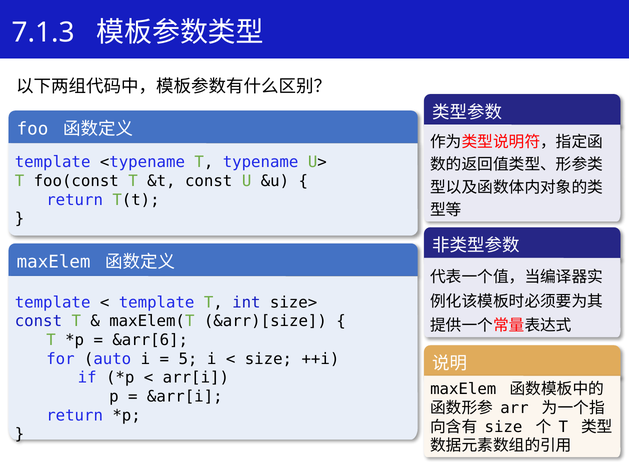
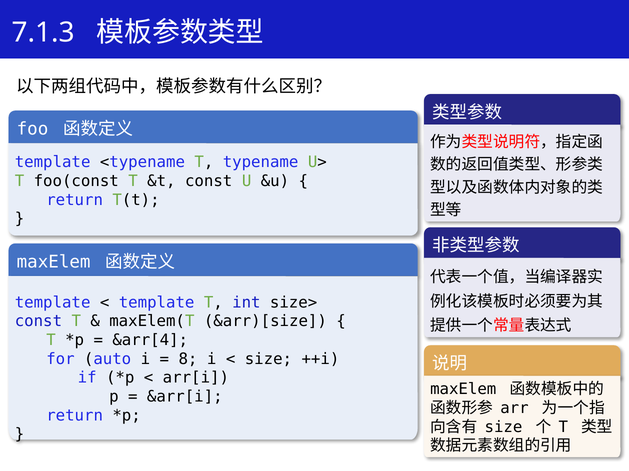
&arr[6: &arr[6 -> &arr[4 (150, 341)
5: 5 -> 8 (188, 359)
